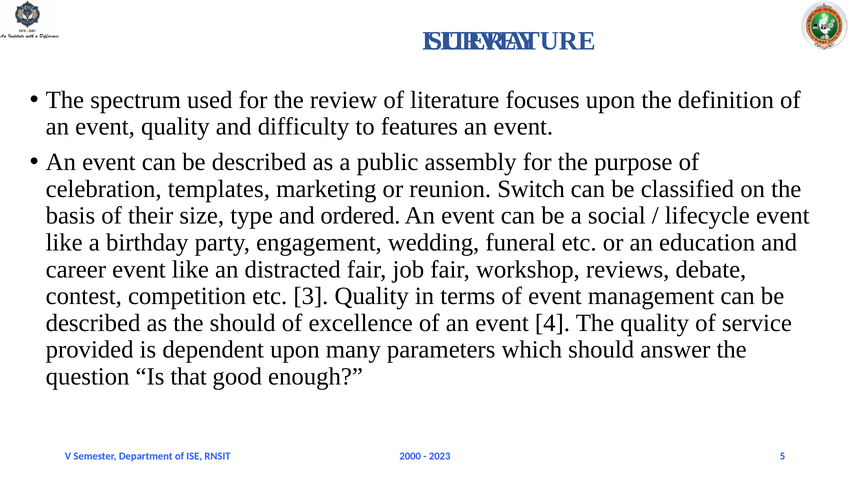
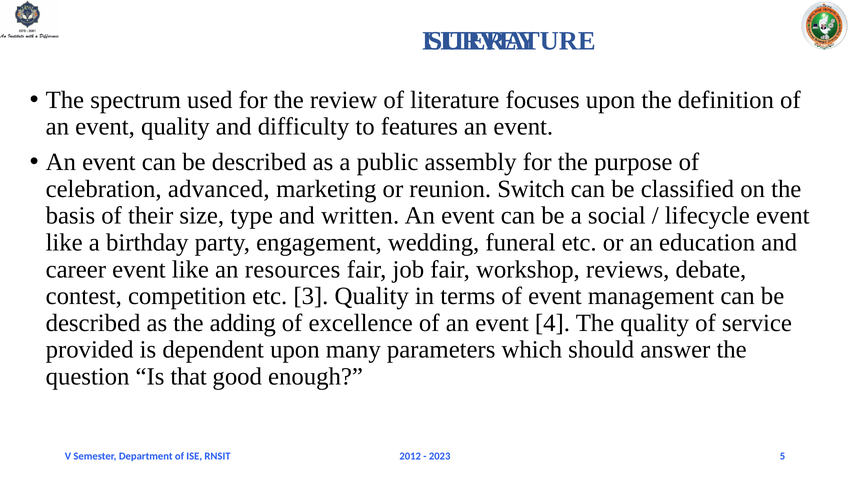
templates: templates -> advanced (219, 189)
ordered: ordered -> written (360, 216)
distracted: distracted -> resources (293, 269)
the should: should -> adding (243, 323)
2000: 2000 -> 2012 (410, 456)
